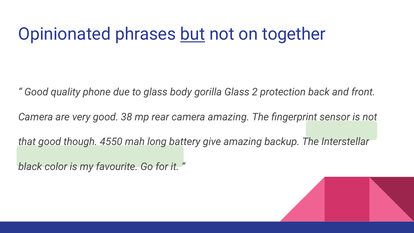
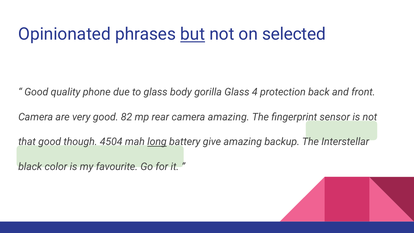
together: together -> selected (294, 34)
2: 2 -> 4 (255, 92)
38: 38 -> 82 (127, 117)
4550: 4550 -> 4504 (111, 142)
long underline: none -> present (157, 142)
